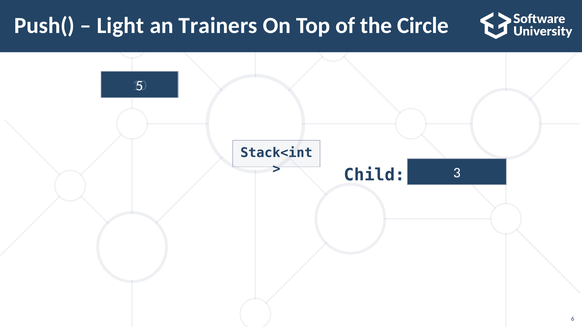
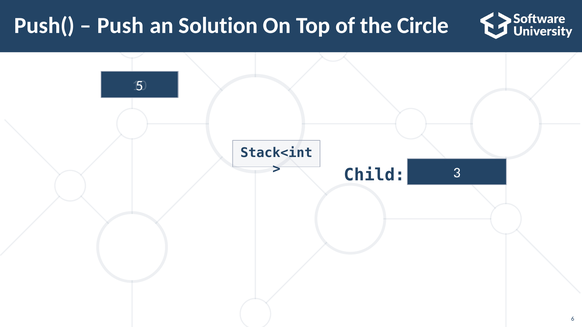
Light: Light -> Push (120, 26)
Trainers: Trainers -> Solution (218, 26)
